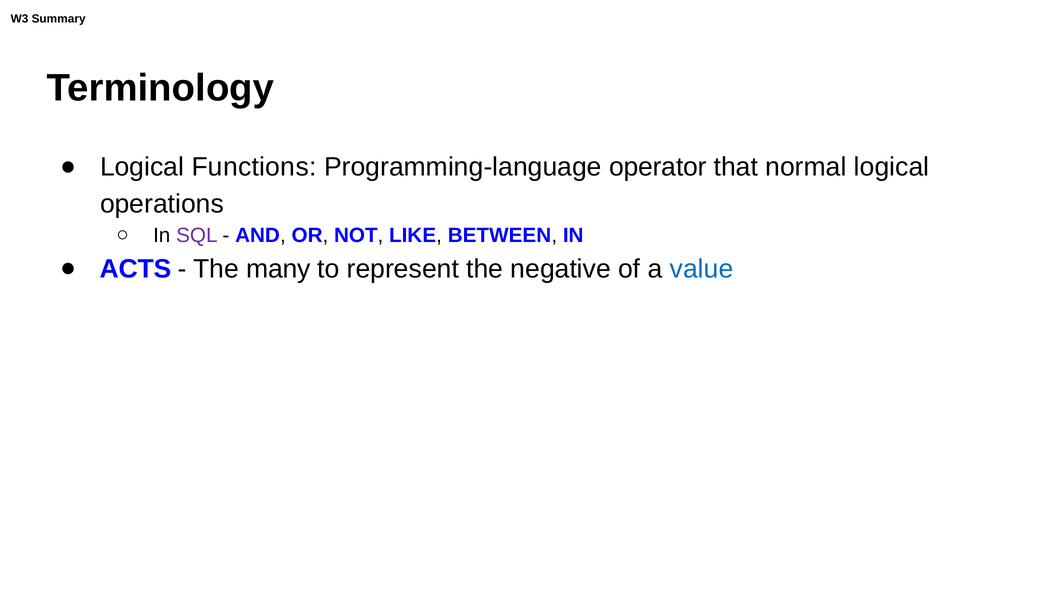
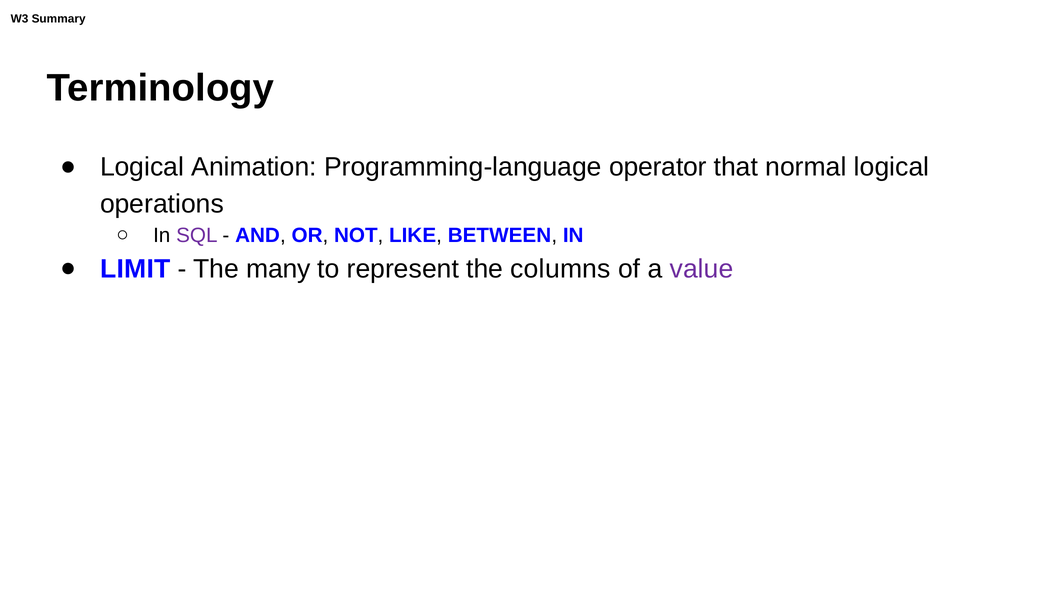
Functions: Functions -> Animation (254, 167)
ACTS: ACTS -> LIMIT (135, 269)
negative: negative -> columns (561, 269)
value colour: blue -> purple (702, 269)
